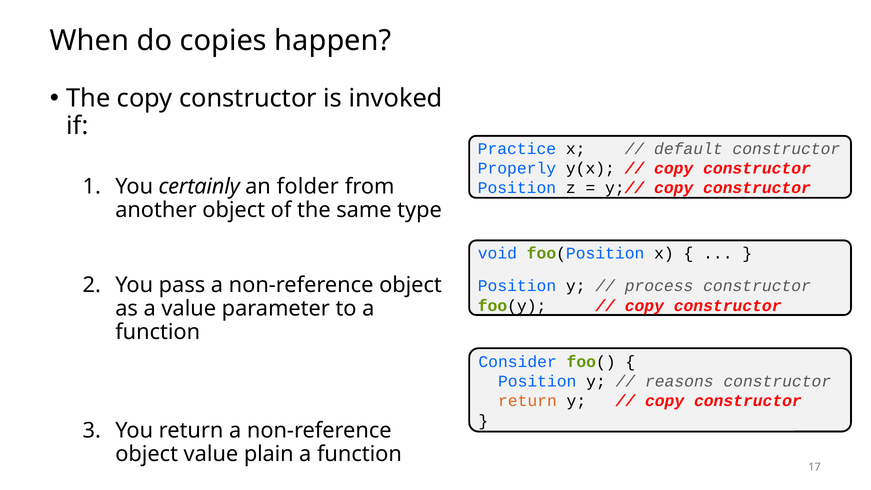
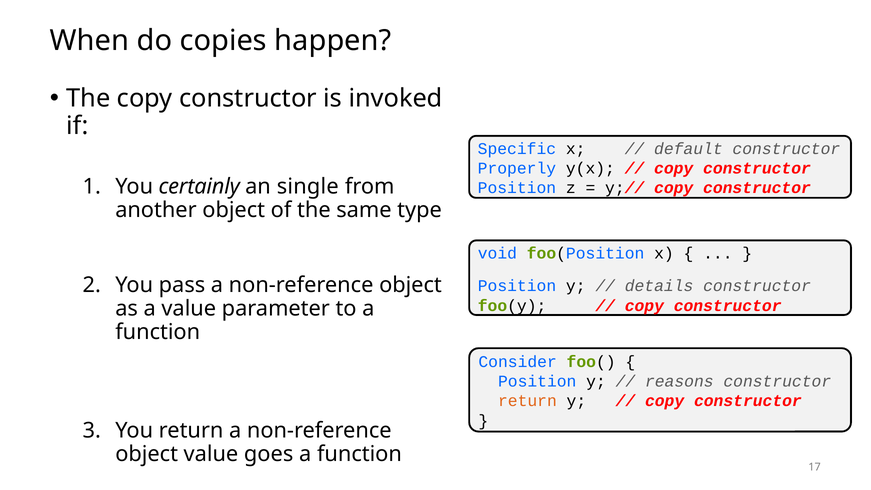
Practice: Practice -> Specific (517, 149)
folder: folder -> single (308, 186)
process: process -> details (659, 286)
plain: plain -> goes (269, 454)
